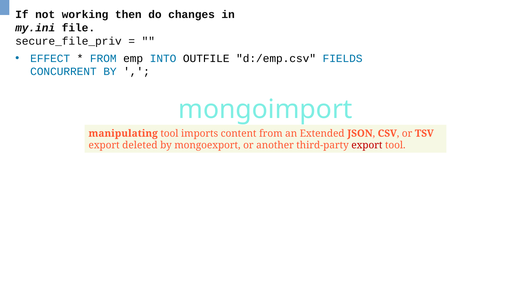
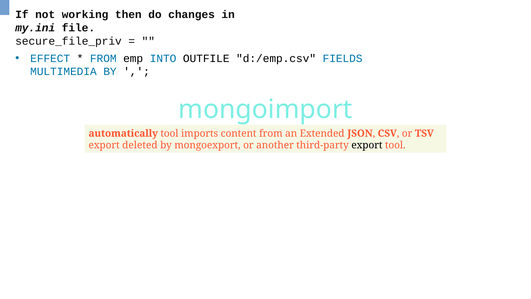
CONCURRENT: CONCURRENT -> MULTIMEDIA (63, 72)
manipulating: manipulating -> automatically (123, 133)
export colour: red -> black (367, 145)
